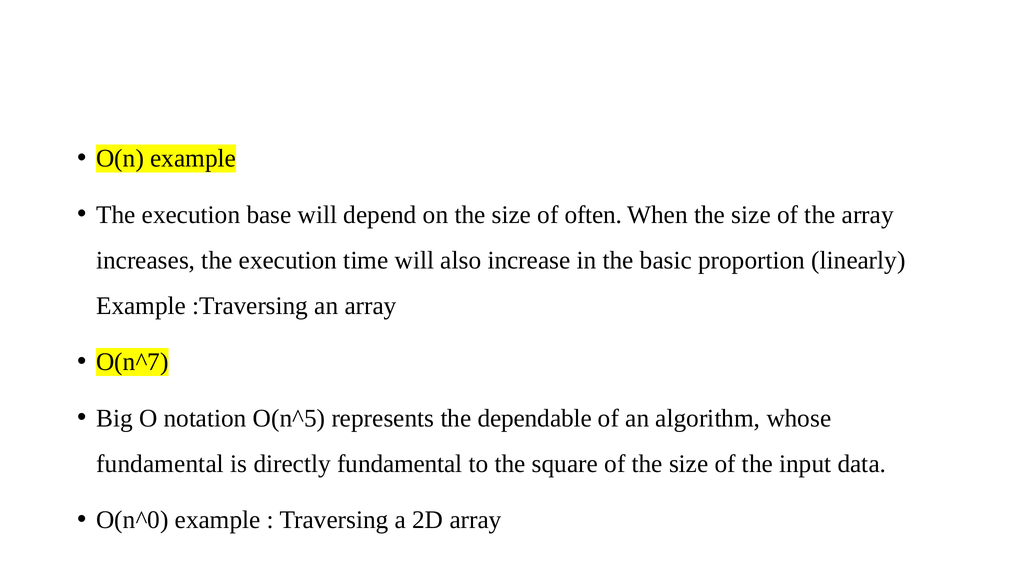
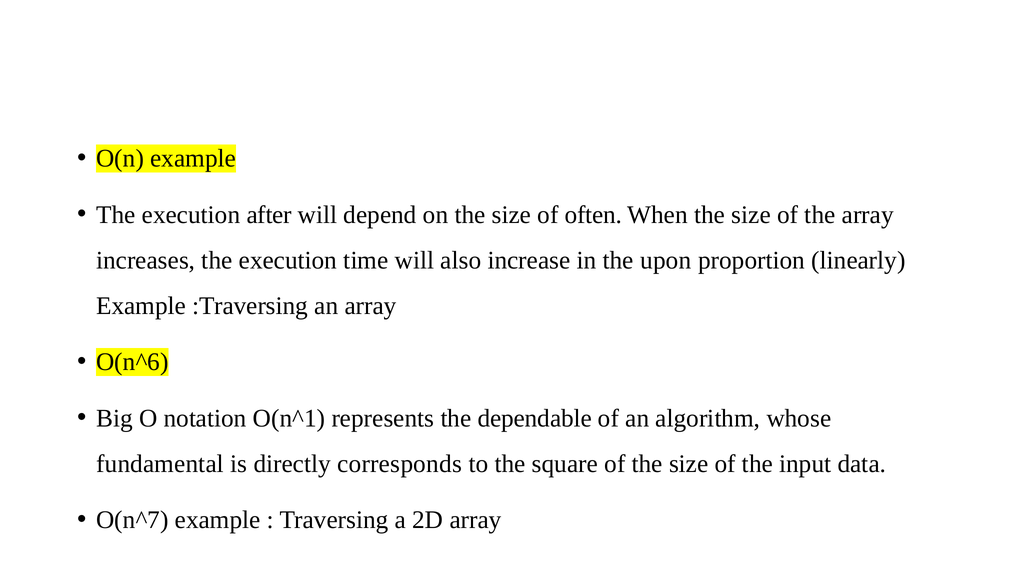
base: base -> after (269, 215)
basic: basic -> upon (666, 260)
O(n^7: O(n^7 -> O(n^6 (132, 362)
O(n^5: O(n^5 -> O(n^1 (289, 418)
directly fundamental: fundamental -> corresponds (400, 464)
O(n^0: O(n^0 -> O(n^7 (132, 520)
